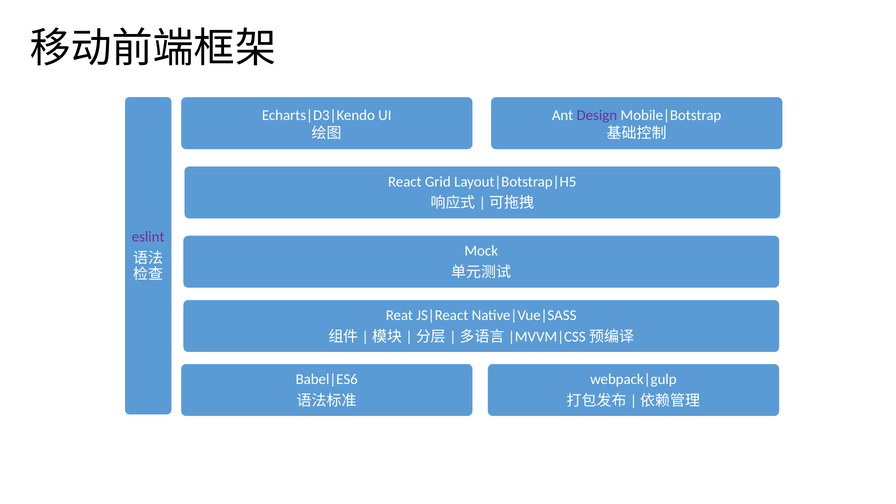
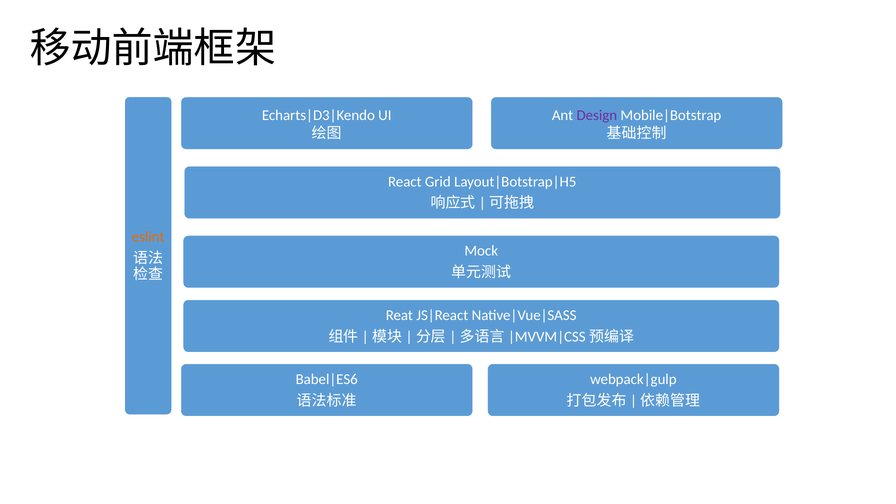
eslint colour: purple -> orange (148, 237)
